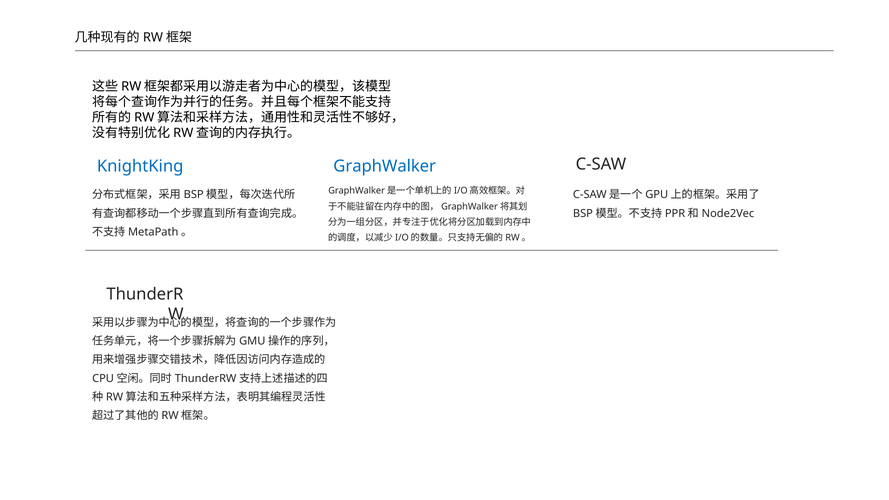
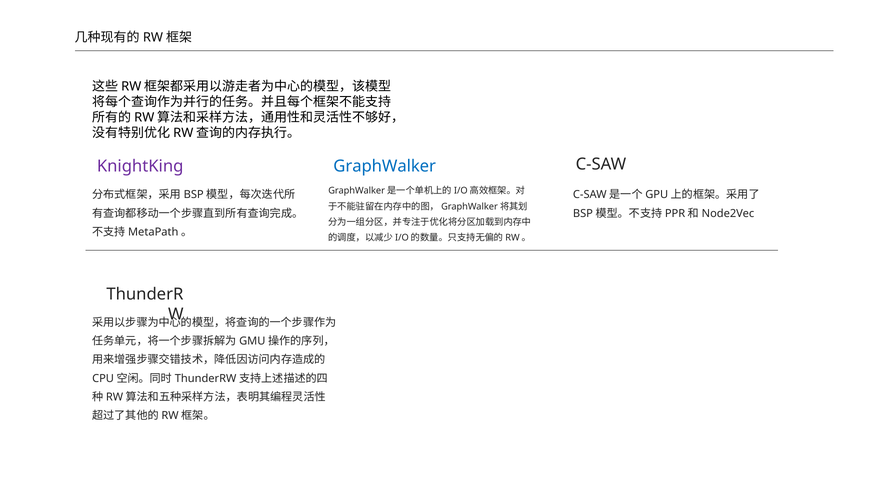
KnightKing colour: blue -> purple (140, 166)
